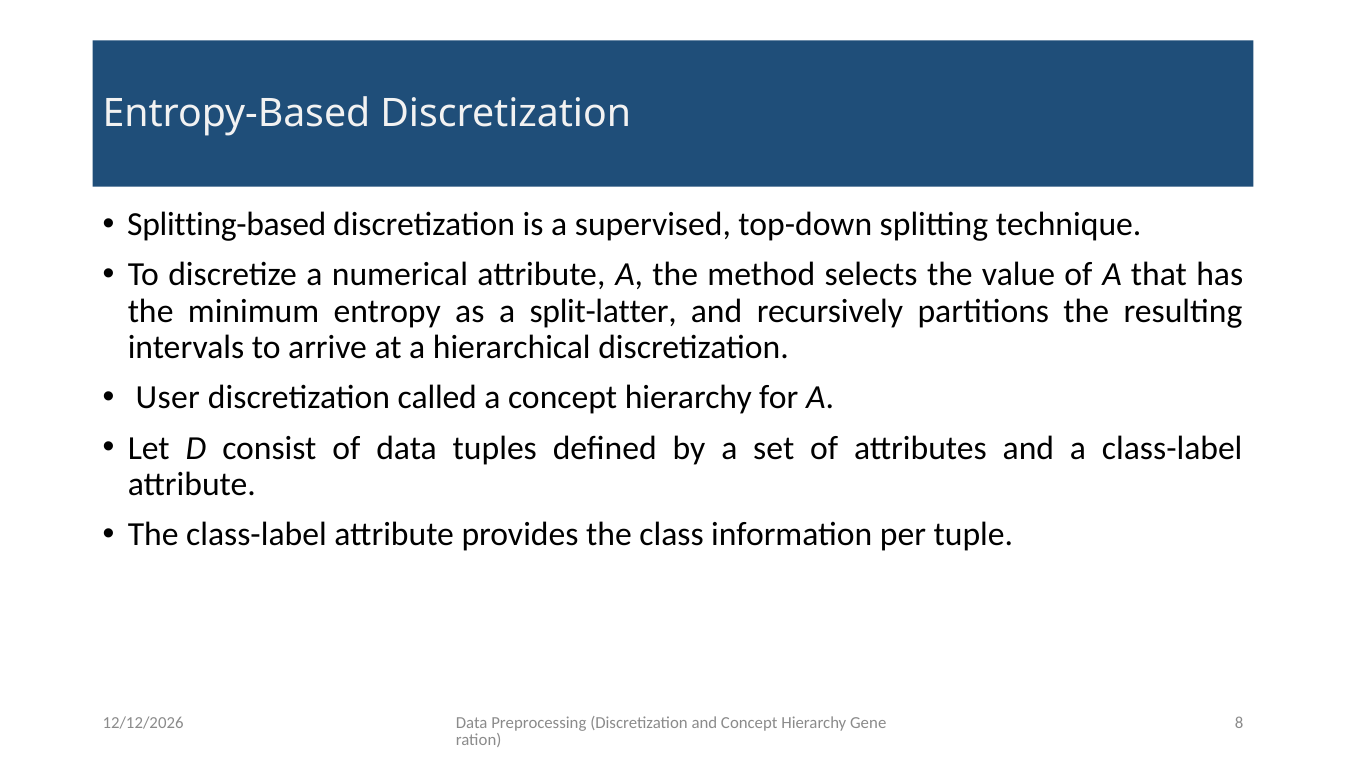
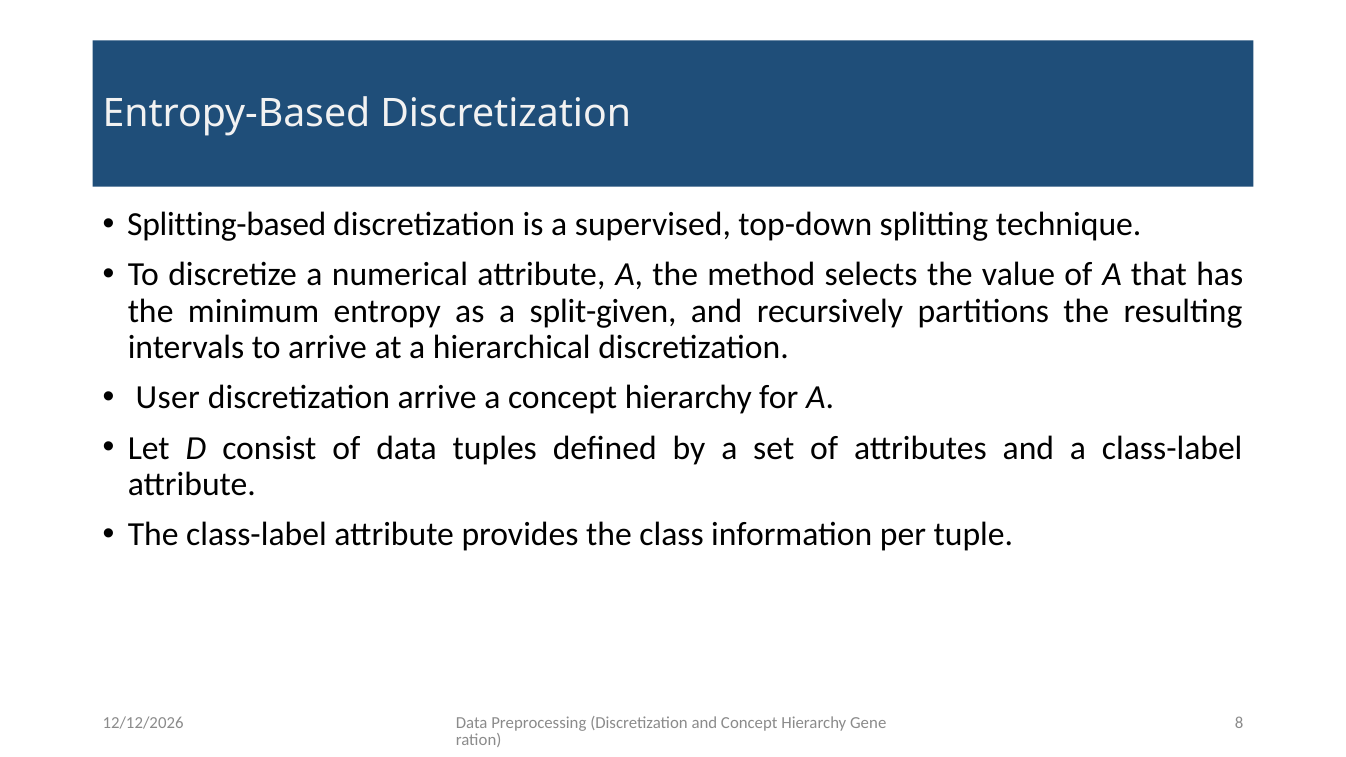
split-latter: split-latter -> split-given (603, 311)
discretization called: called -> arrive (437, 398)
